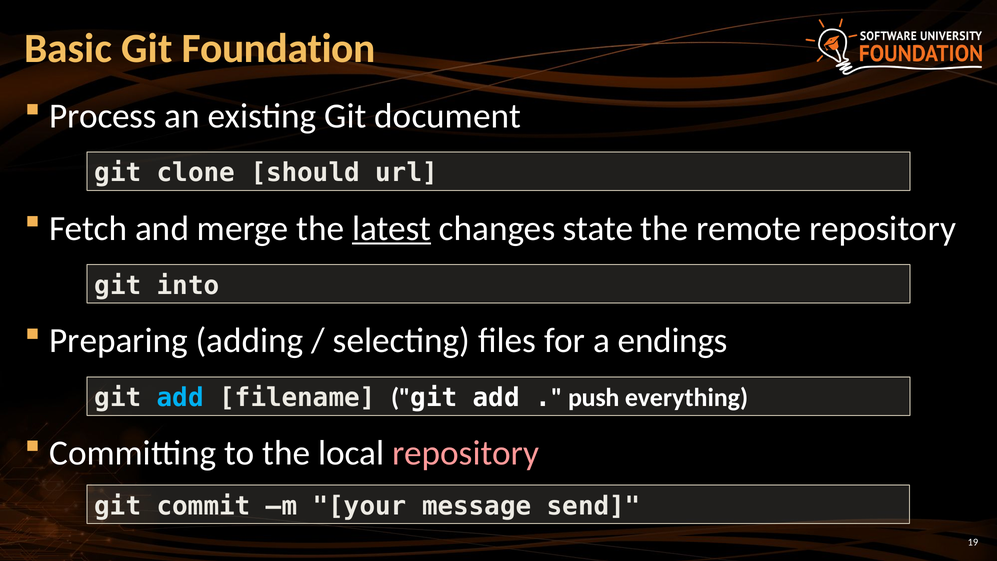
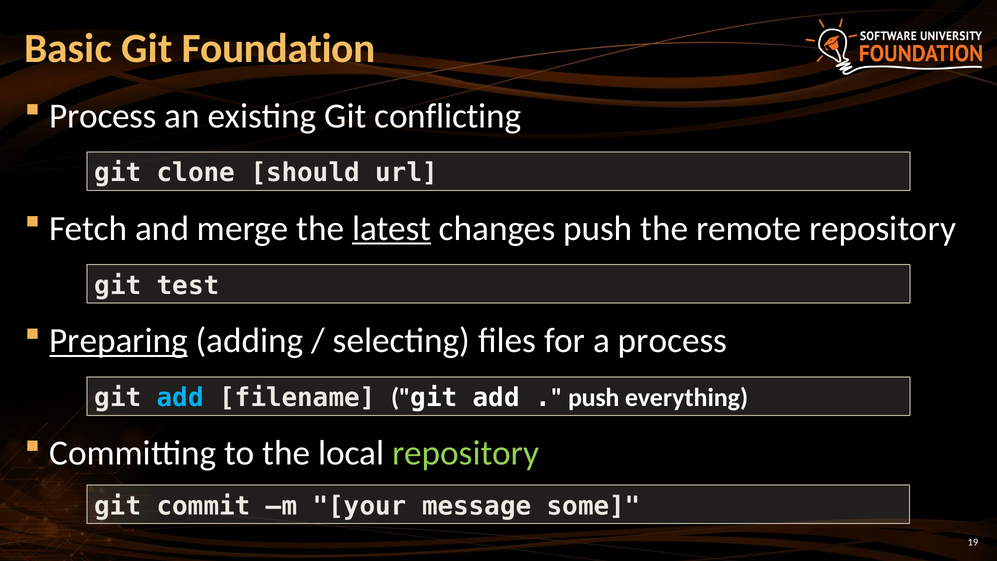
document: document -> conflicting (448, 116)
changes state: state -> push (598, 228)
into: into -> test (188, 286)
Preparing underline: none -> present (119, 341)
a endings: endings -> process (673, 341)
repository colour: pink -> light green (466, 453)
send: send -> some (594, 506)
